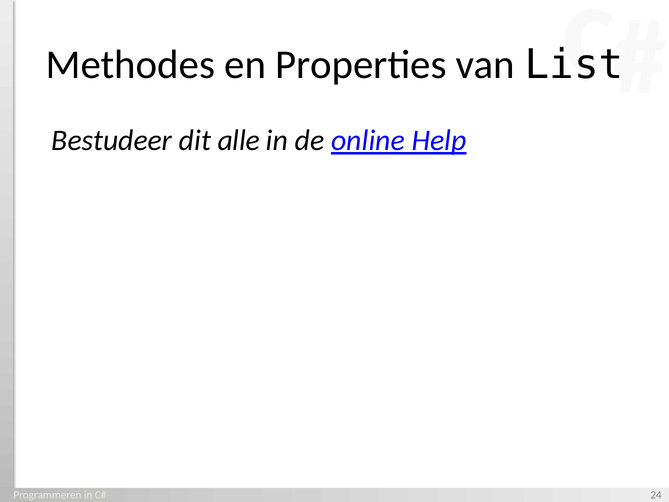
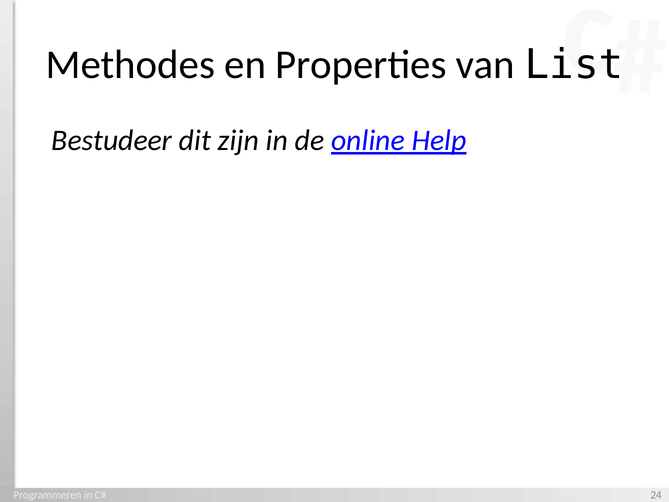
alle: alle -> zijn (238, 140)
